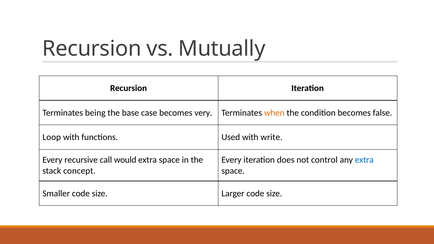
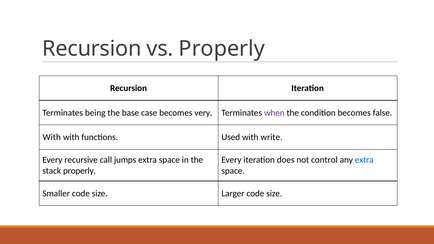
vs Mutually: Mutually -> Properly (222, 49)
when colour: orange -> purple (274, 113)
Loop: Loop -> With (52, 137)
would: would -> jumps (125, 160)
stack concept: concept -> properly (80, 171)
